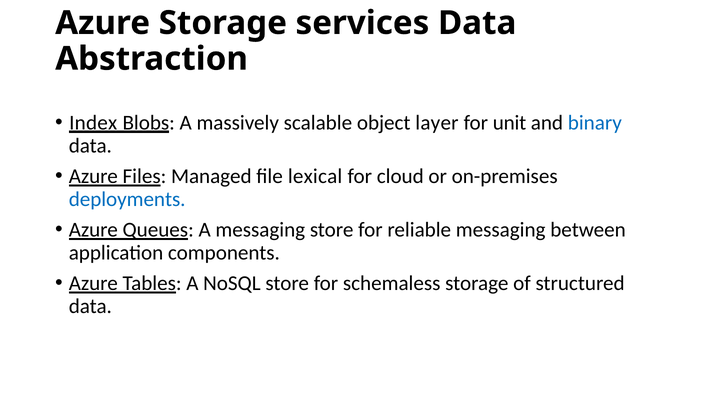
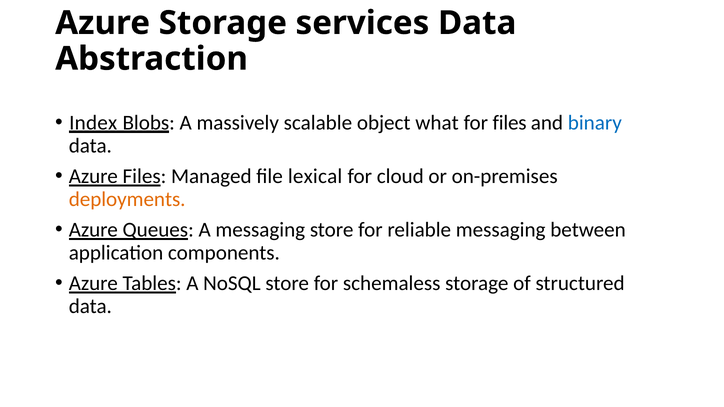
layer: layer -> what (437, 123)
for unit: unit -> files (510, 123)
deployments colour: blue -> orange (127, 199)
